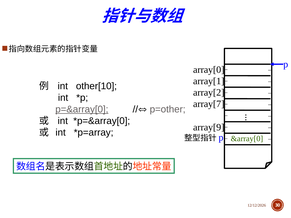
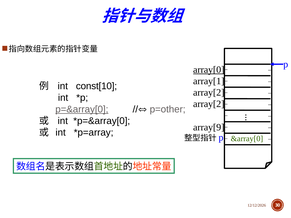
array[0 underline: none -> present (209, 70)
other[10: other[10 -> const[10 (96, 86)
array[7: array[7 -> array[2 (209, 104)
